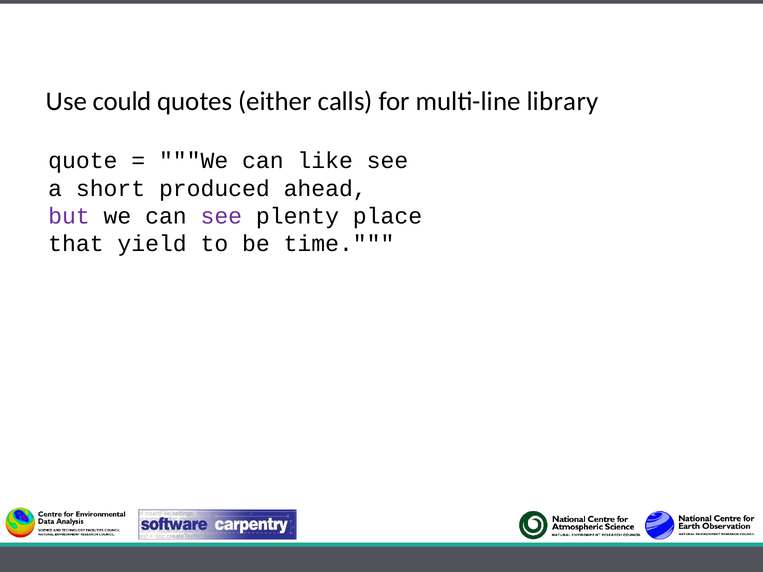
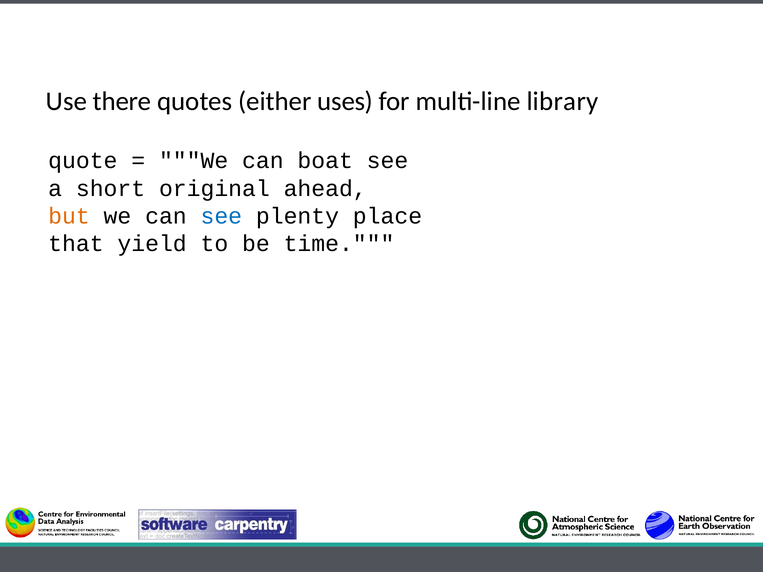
could: could -> there (122, 101)
calls: calls -> uses (345, 101)
like: like -> boat (325, 161)
produced: produced -> original (214, 188)
but colour: purple -> orange (69, 216)
see colour: purple -> blue (221, 216)
